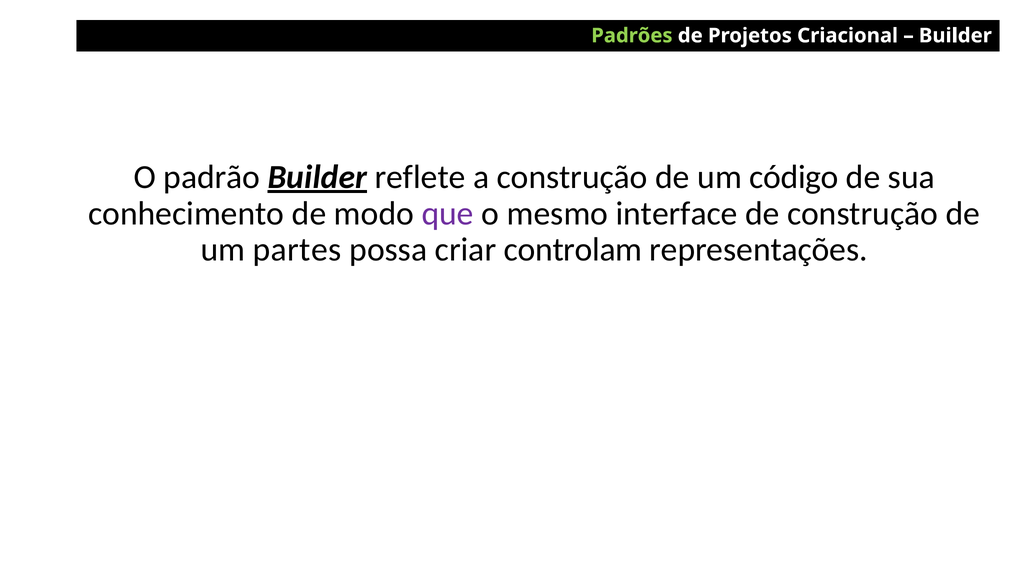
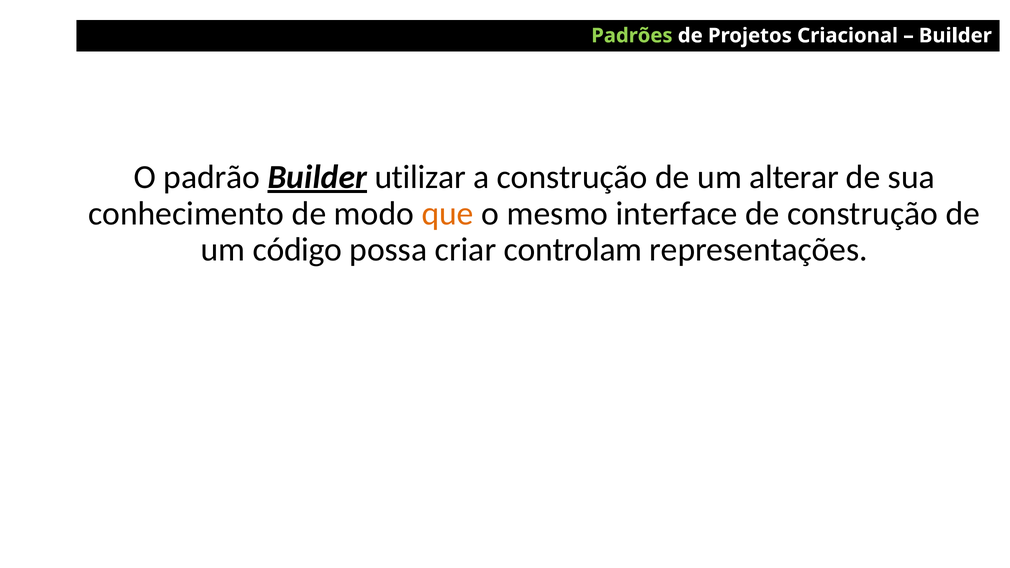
reflete: reflete -> utilizar (420, 177)
código: código -> alterar (794, 177)
que colour: purple -> orange (448, 213)
partes: partes -> código (297, 250)
